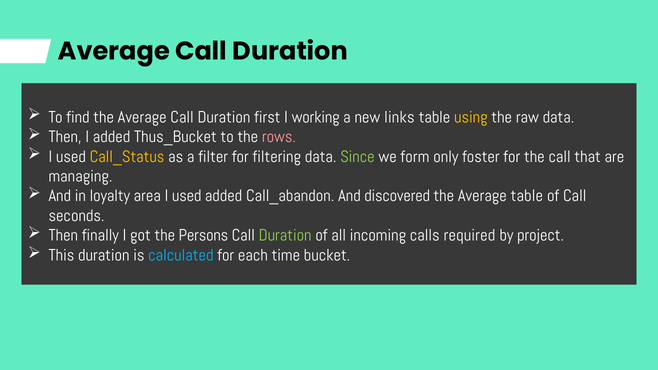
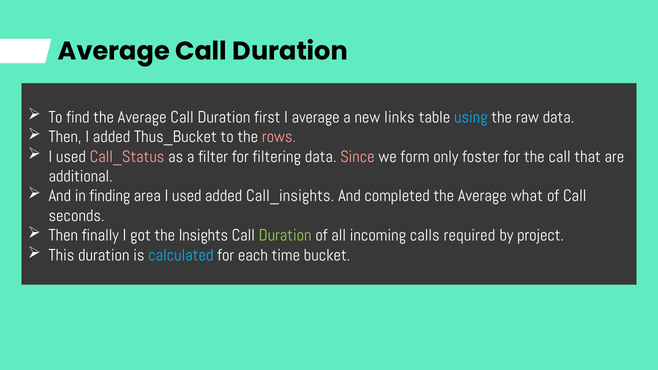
I working: working -> average (316, 117)
using colour: yellow -> light blue (471, 117)
Call_Status colour: yellow -> pink (127, 157)
Since colour: light green -> pink (357, 157)
managing: managing -> additional (81, 176)
loyalty: loyalty -> finding (110, 196)
Call_abandon: Call_abandon -> Call_insights (290, 196)
discovered: discovered -> completed (397, 196)
Average table: table -> what (527, 196)
Persons: Persons -> Insights (203, 236)
